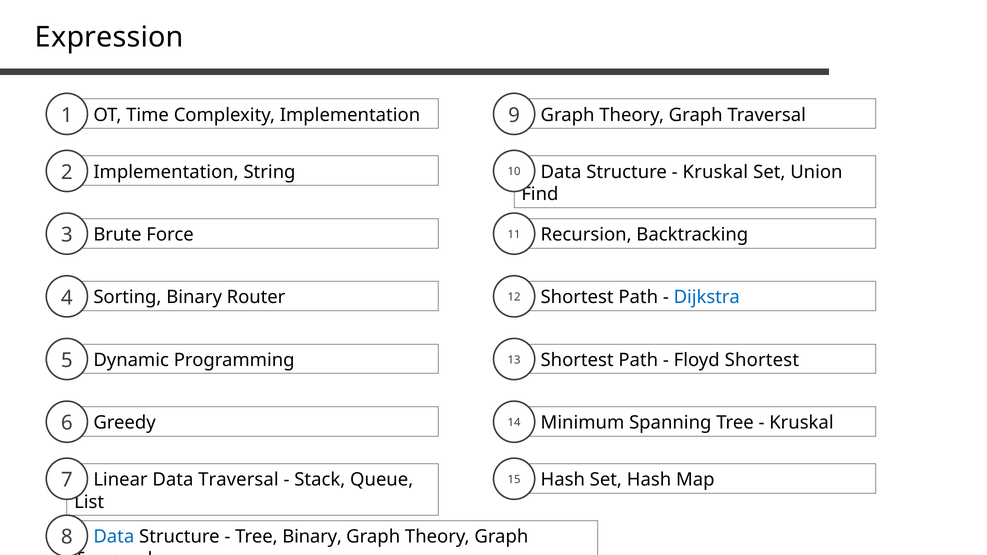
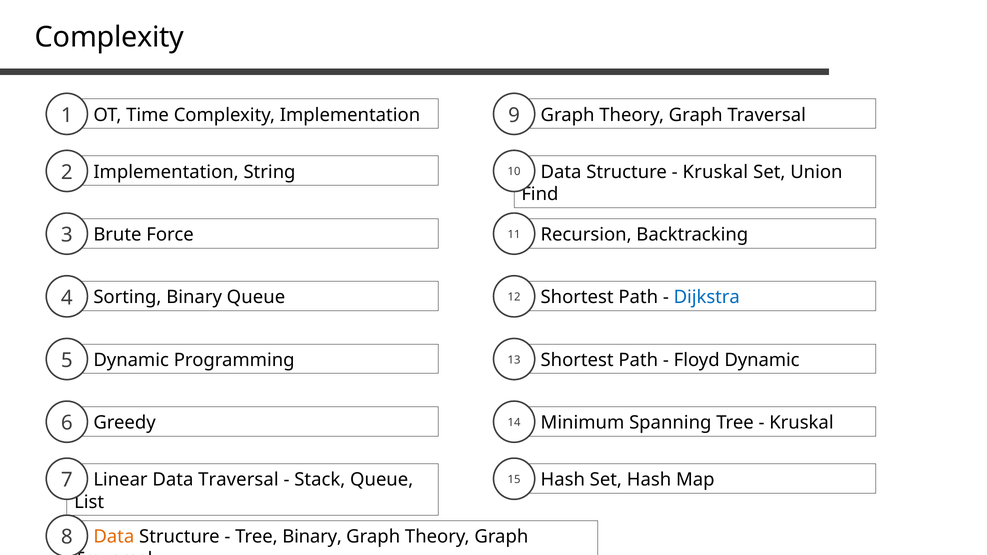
Expression: Expression -> Complexity (110, 37)
Binary Router: Router -> Queue (256, 297)
Floyd Shortest: Shortest -> Dynamic (762, 360)
Data colour: blue -> orange (114, 537)
